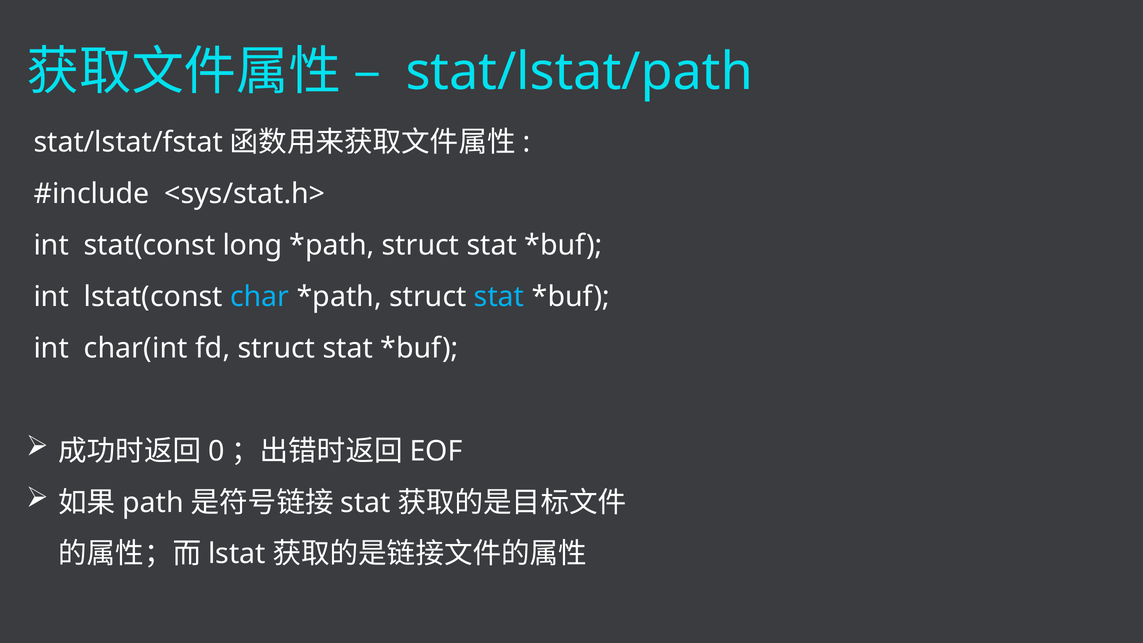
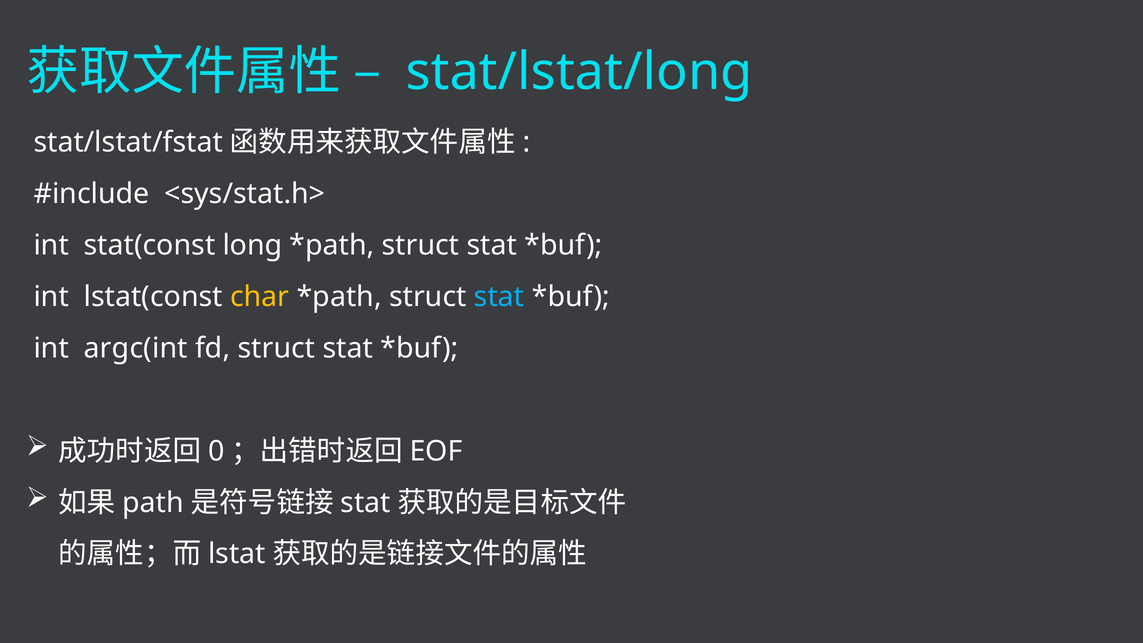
stat/lstat/path: stat/lstat/path -> stat/lstat/long (579, 72)
char colour: light blue -> yellow (260, 297)
char(int: char(int -> argc(int (136, 348)
